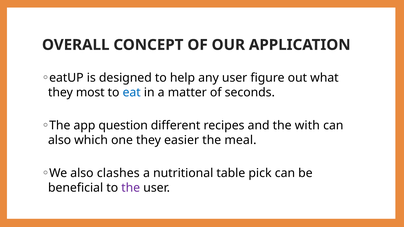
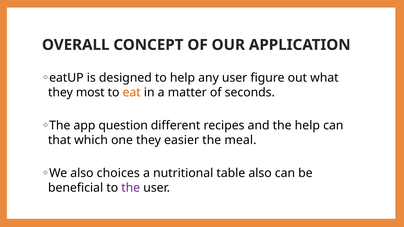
eat colour: blue -> orange (132, 93)
the with: with -> help (307, 126)
also: also -> that (60, 140)
clashes: clashes -> choices (118, 173)
table pick: pick -> also (260, 173)
